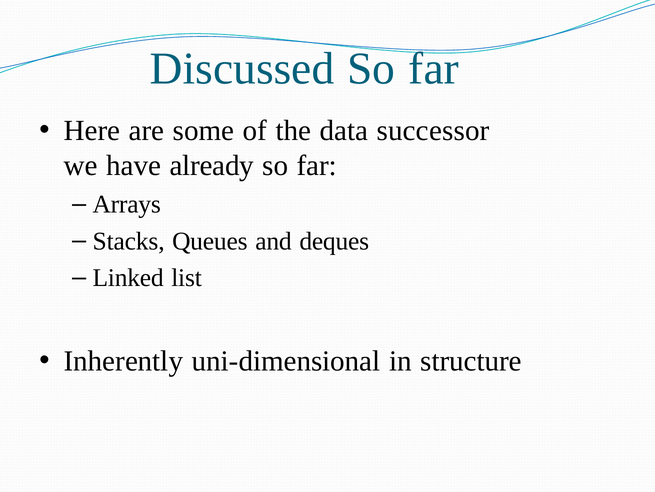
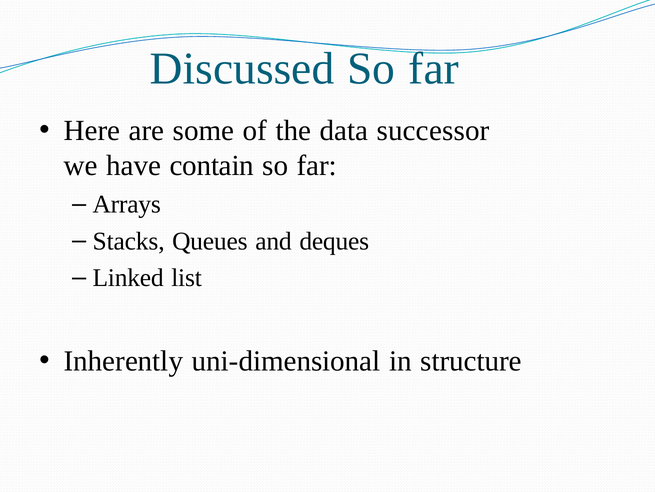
already: already -> contain (212, 165)
